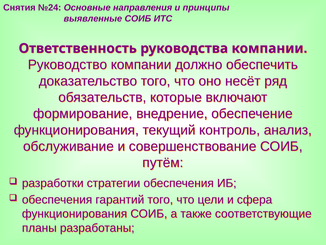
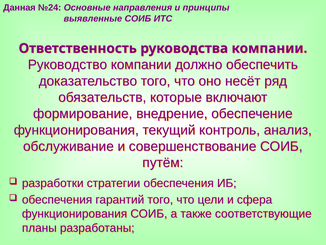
Снятия: Снятия -> Данная (19, 8)
